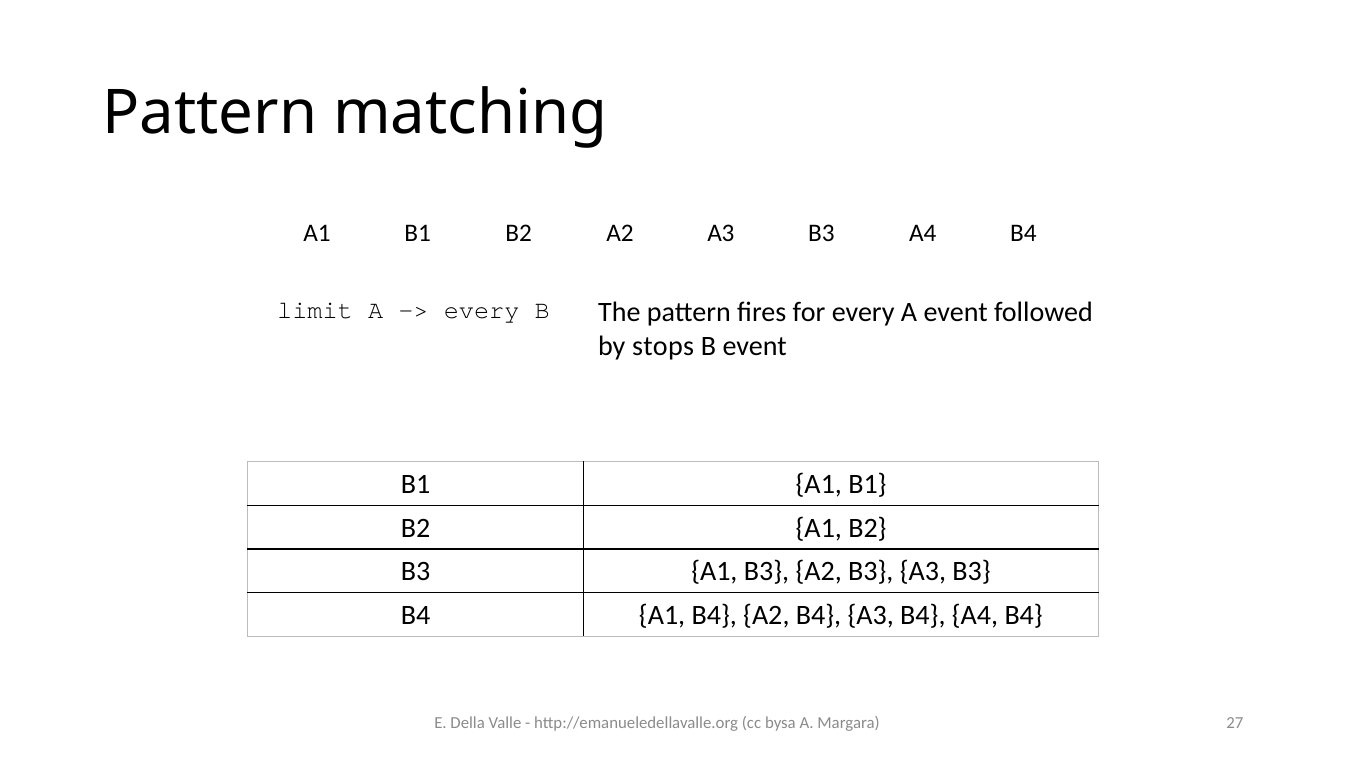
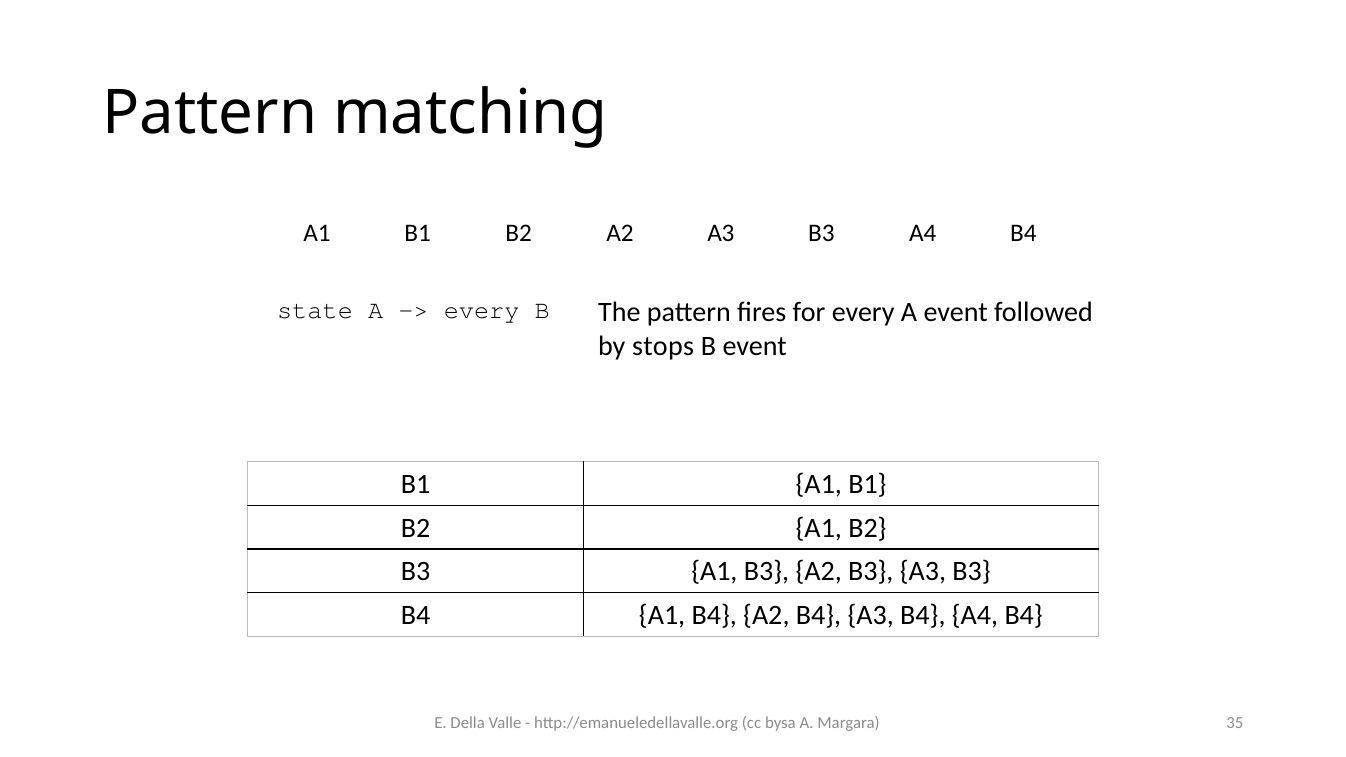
limit: limit -> state (315, 310)
27: 27 -> 35 (1235, 723)
